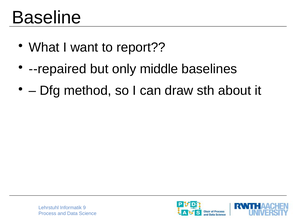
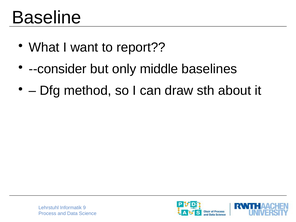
--repaired: --repaired -> --consider (58, 69)
